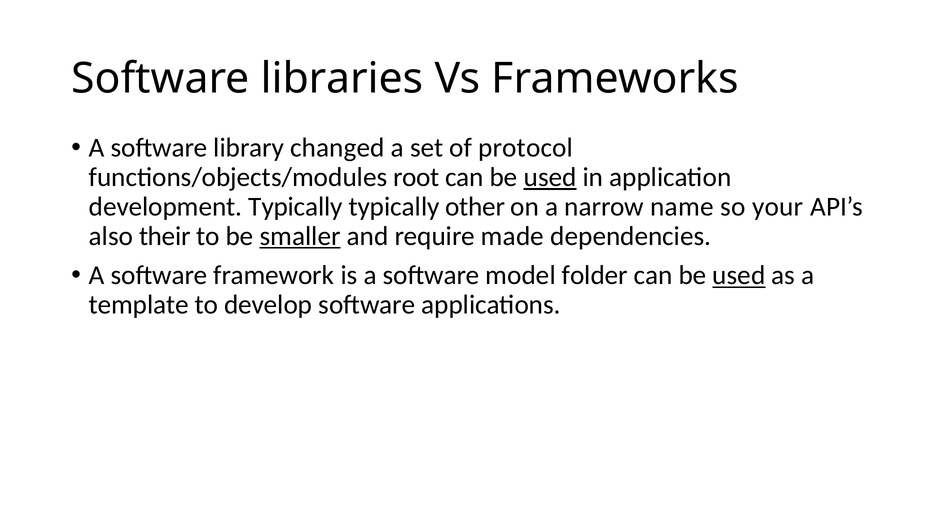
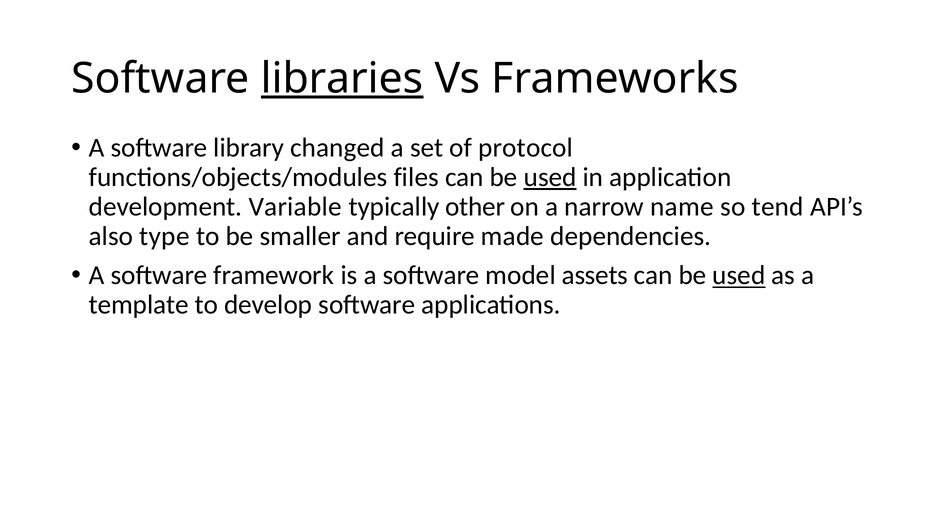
libraries underline: none -> present (342, 79)
root: root -> files (416, 177)
development Typically: Typically -> Variable (295, 207)
your: your -> tend (778, 207)
their: their -> type (165, 236)
smaller underline: present -> none (300, 236)
folder: folder -> assets (595, 275)
